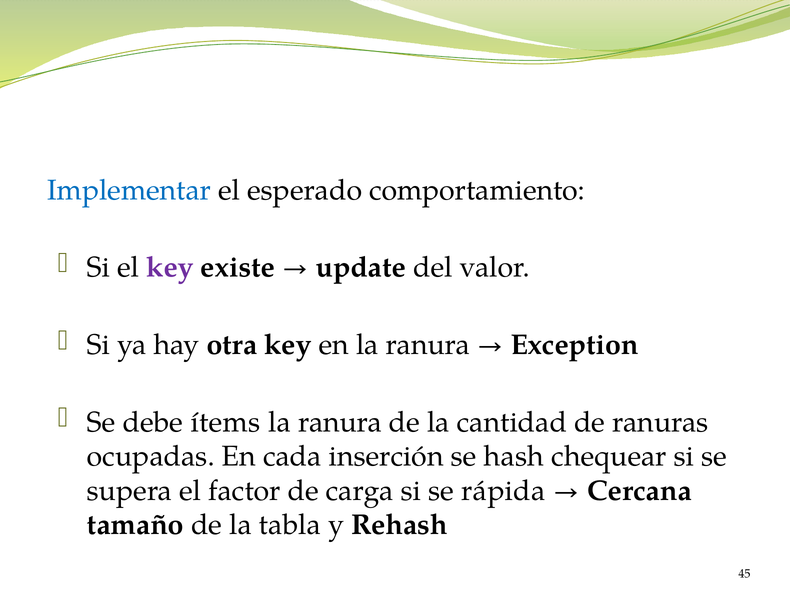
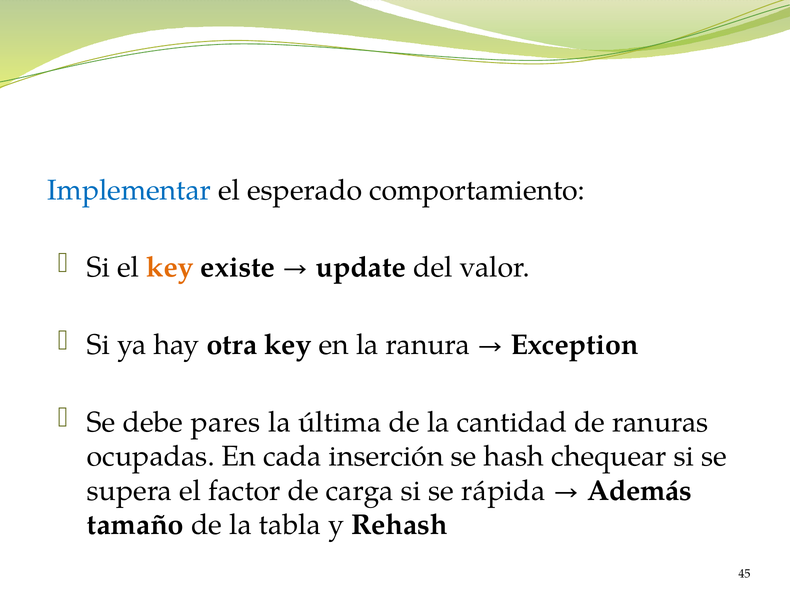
key colour: purple -> orange (170, 268)
ítems: ítems -> pares (226, 422)
ranura: ranura -> última (340, 422)
Cercana: Cercana -> Además (640, 491)
